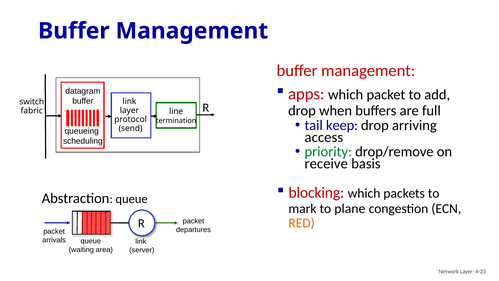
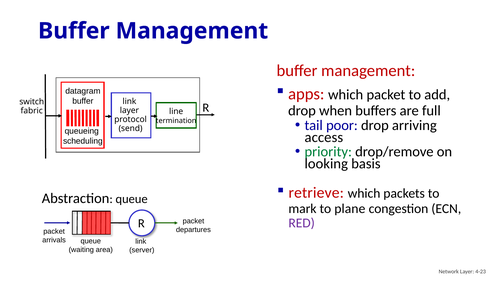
keep: keep -> poor (342, 125)
receive: receive -> looking (326, 163)
blocking: blocking -> retrieve (316, 193)
RED colour: orange -> purple (302, 223)
